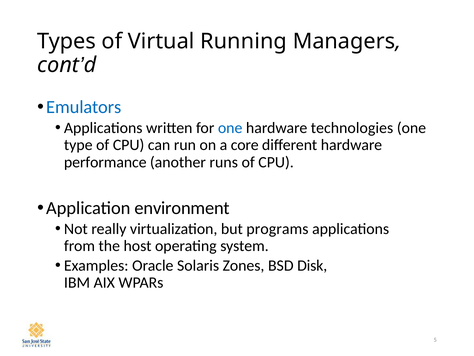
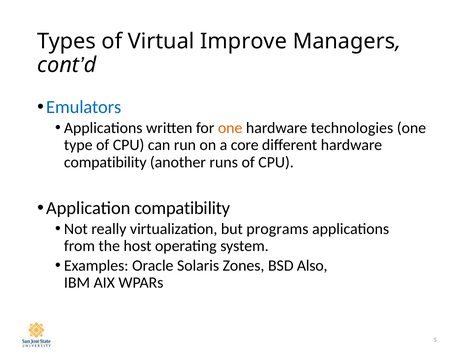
Running: Running -> Improve (244, 41)
one colour: blue -> orange (230, 128)
performance: performance -> compatibility (105, 162)
Application environment: environment -> compatibility (182, 208)
Disk: Disk -> Also (312, 265)
